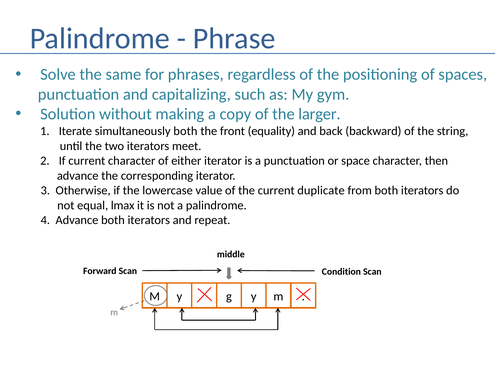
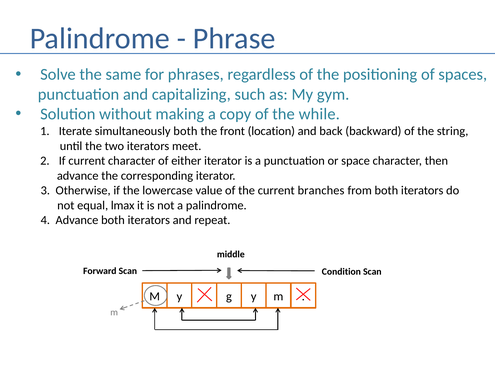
larger: larger -> while (319, 114)
equality: equality -> location (271, 131)
duplicate: duplicate -> branches (321, 191)
